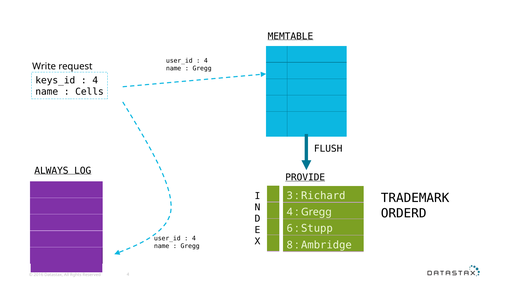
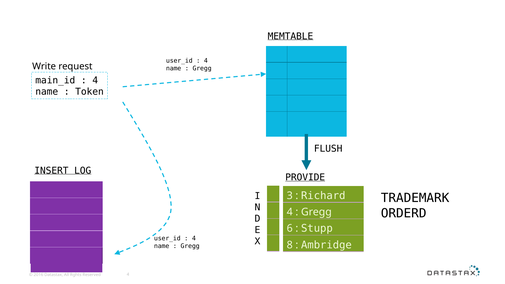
keys_id: keys_id -> main_id (55, 80)
Cells: Cells -> Token (89, 92)
ALWAYS: ALWAYS -> INSERT (51, 171)
